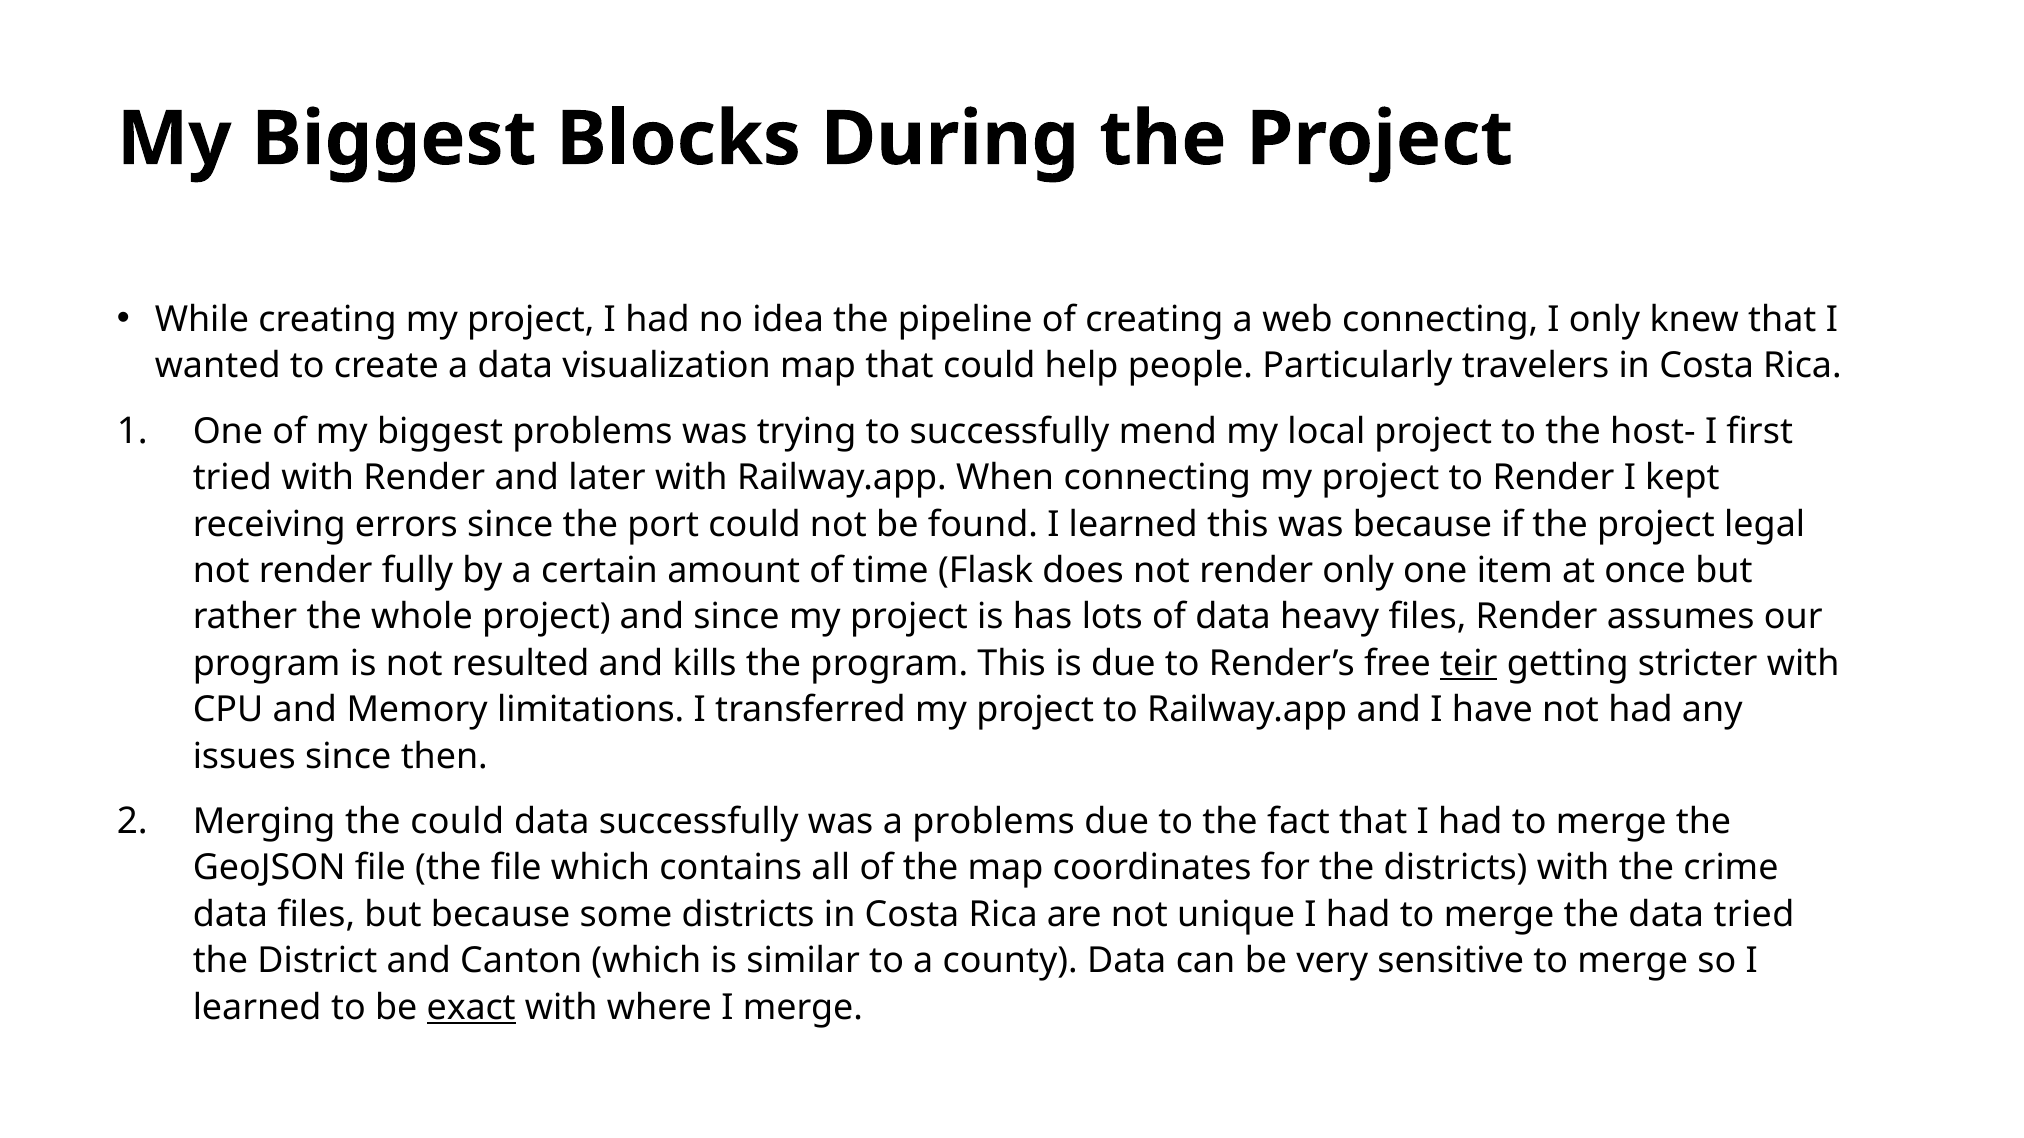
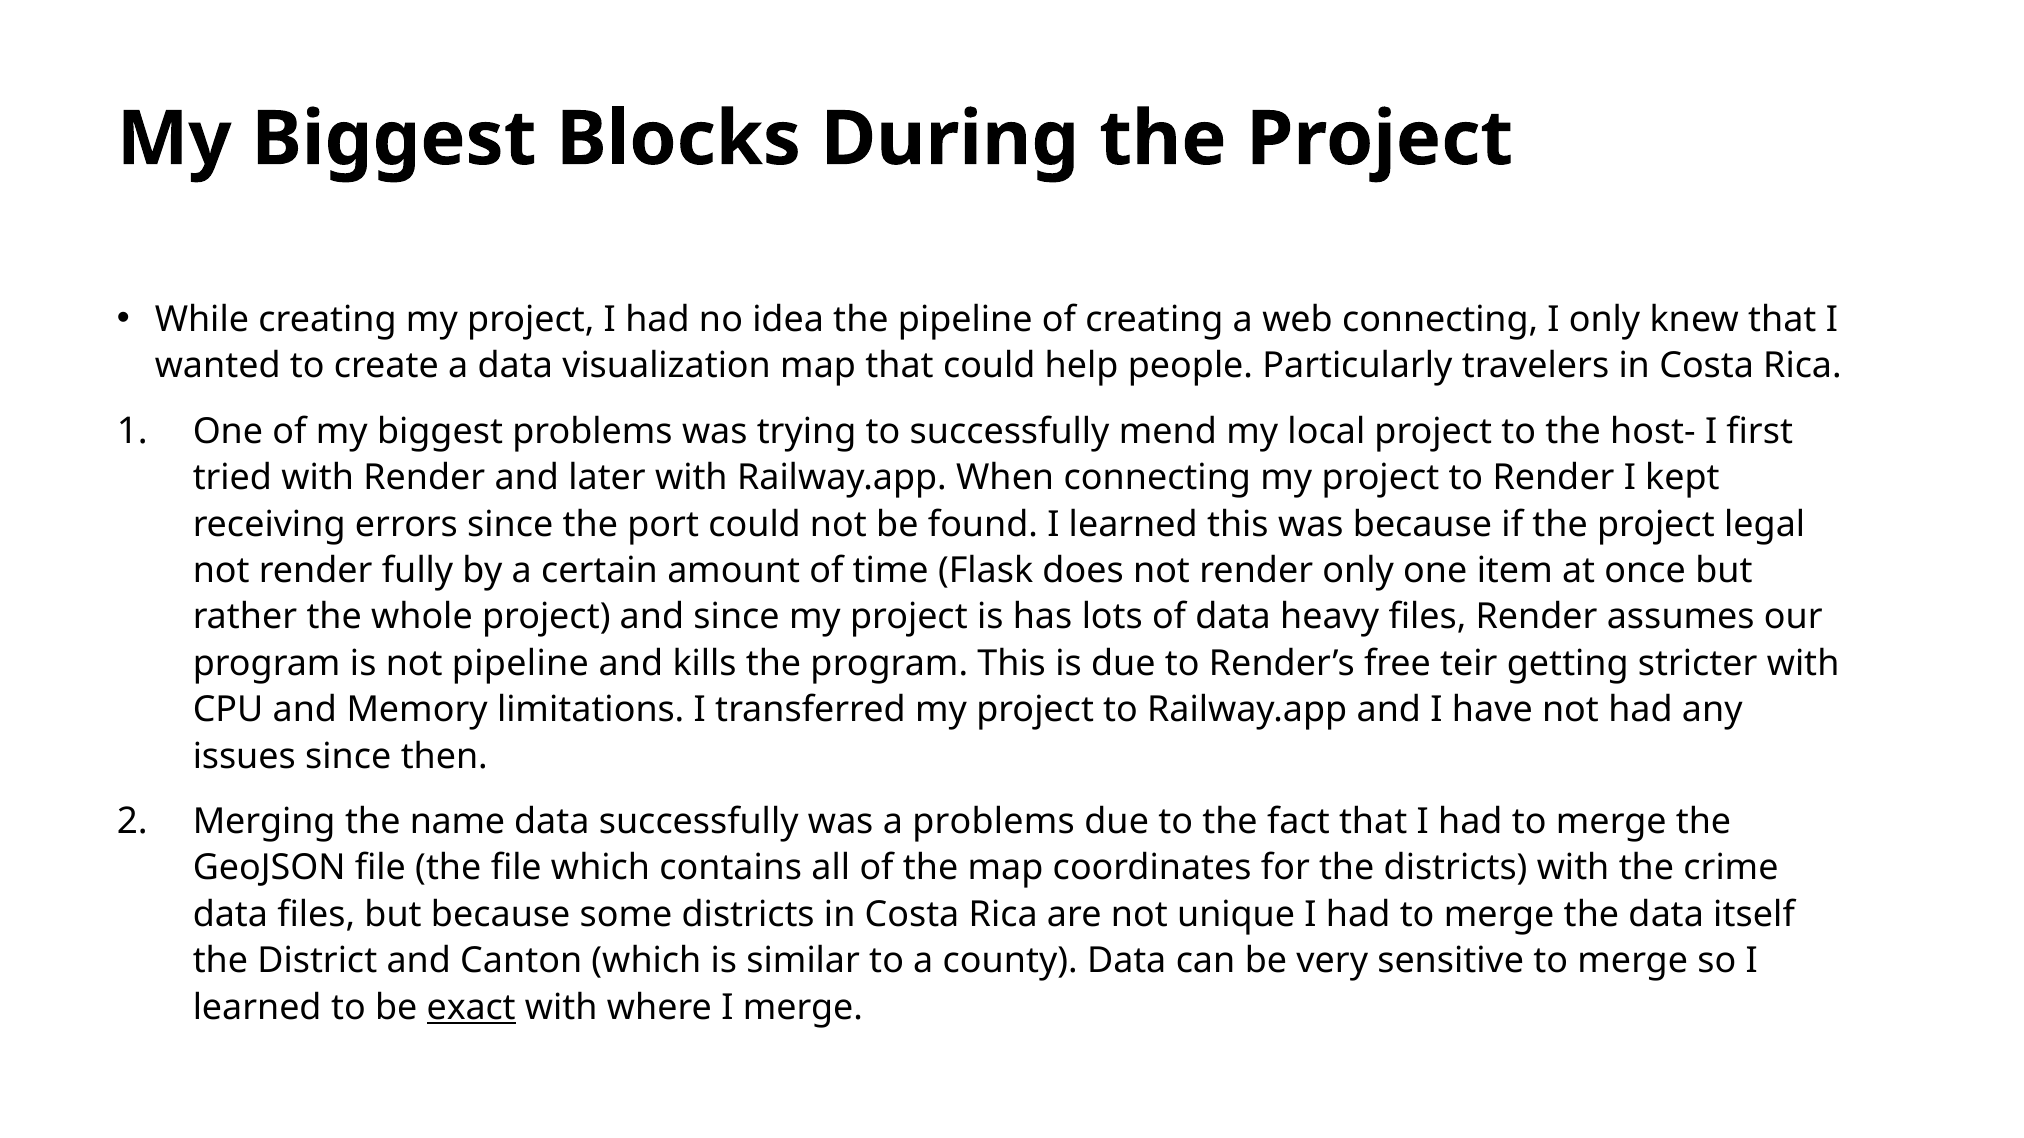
not resulted: resulted -> pipeline (520, 664)
teir underline: present -> none (1469, 664)
the could: could -> name (457, 822)
data tried: tried -> itself (1754, 915)
